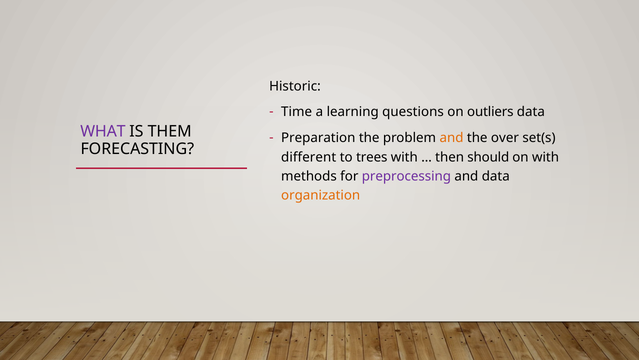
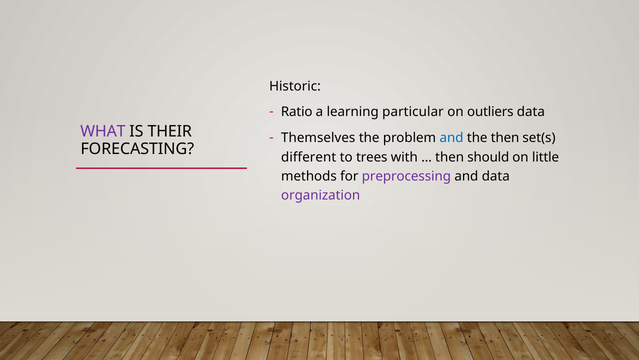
Time: Time -> Ratio (297, 112)
questions: questions -> particular (413, 112)
THEM: THEM -> THEIR (170, 131)
Preparation: Preparation -> Themselves (318, 138)
and colour: orange -> blue (452, 138)
the over: over -> then (505, 138)
on with: with -> little (546, 157)
organization colour: orange -> purple (321, 195)
